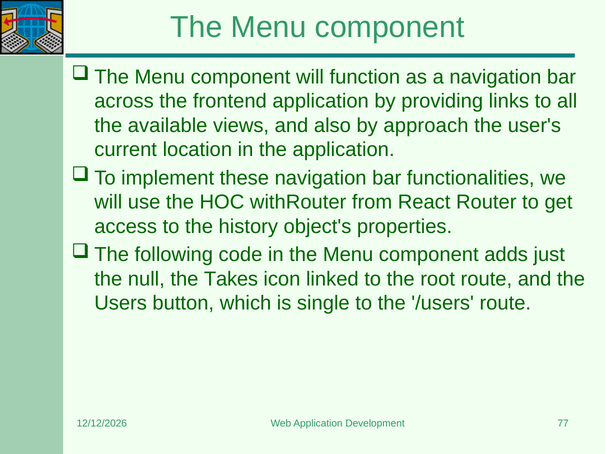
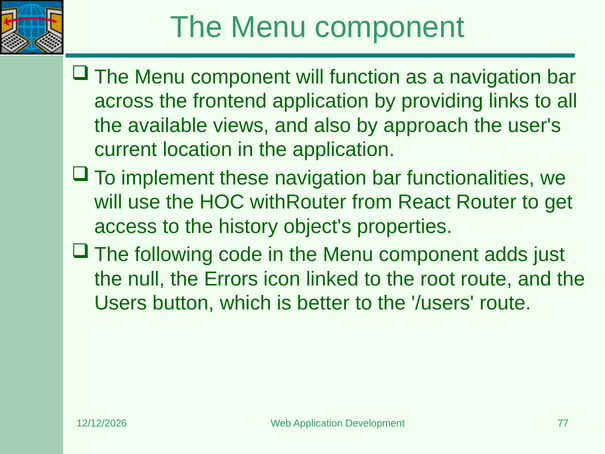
Takes: Takes -> Errors (231, 279)
single: single -> better (323, 303)
